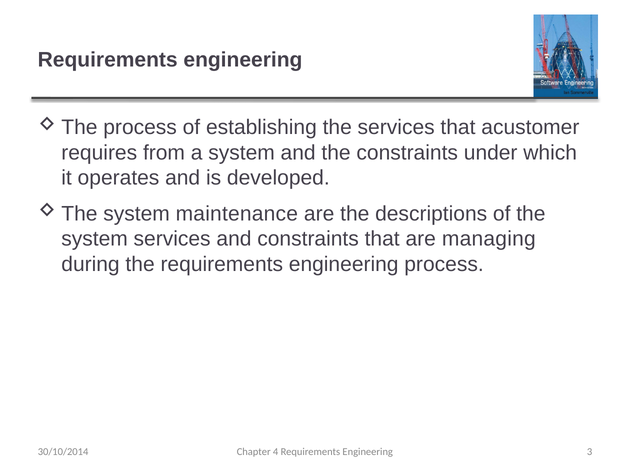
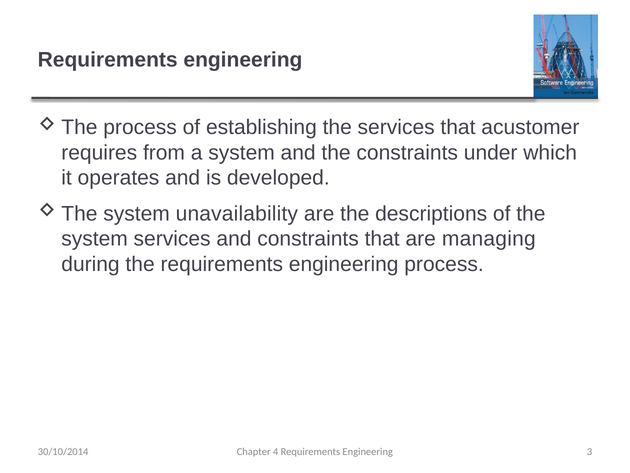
maintenance: maintenance -> unavailability (237, 213)
